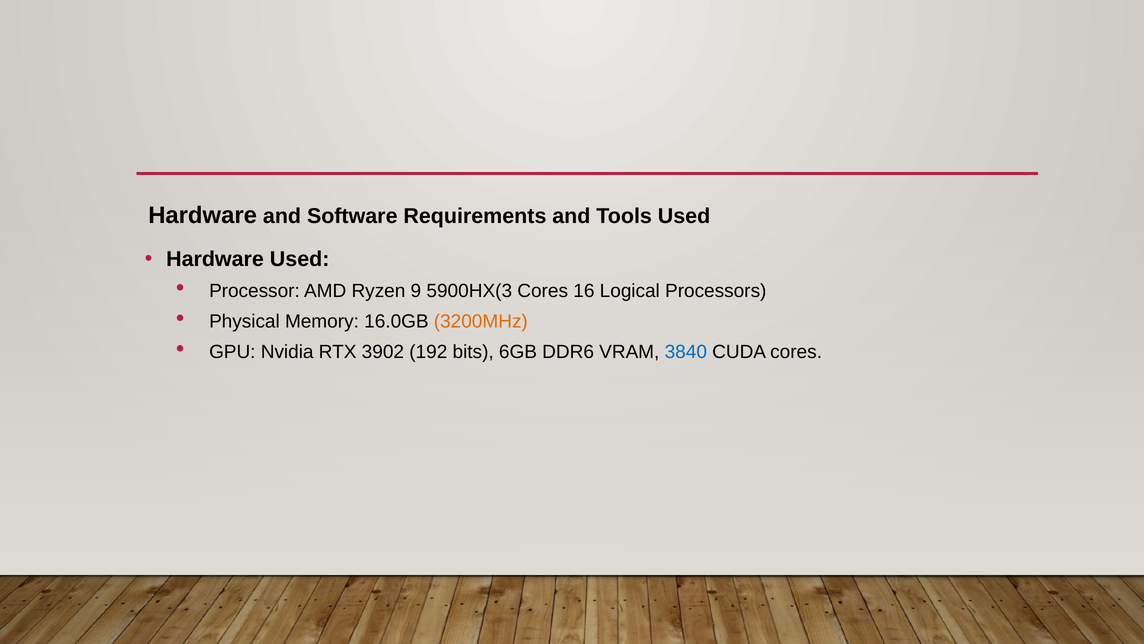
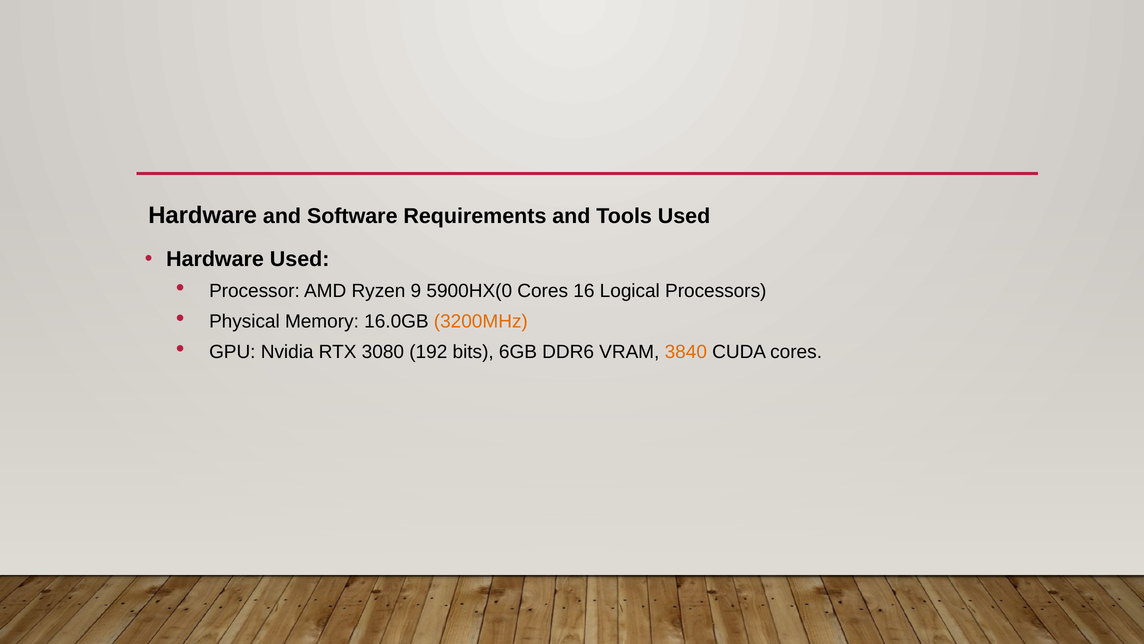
5900HX(3: 5900HX(3 -> 5900HX(0 (469, 291)
3902: 3902 -> 3080 (383, 352)
3840 colour: blue -> orange (686, 352)
